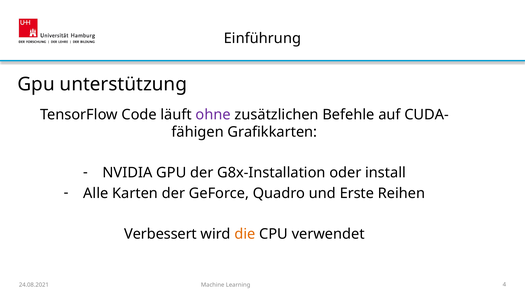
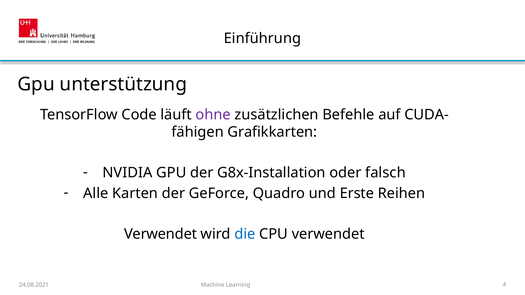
install: install -> falsch (386, 173)
Verbessert: Verbessert -> Verwendet (161, 234)
die colour: orange -> blue (245, 234)
